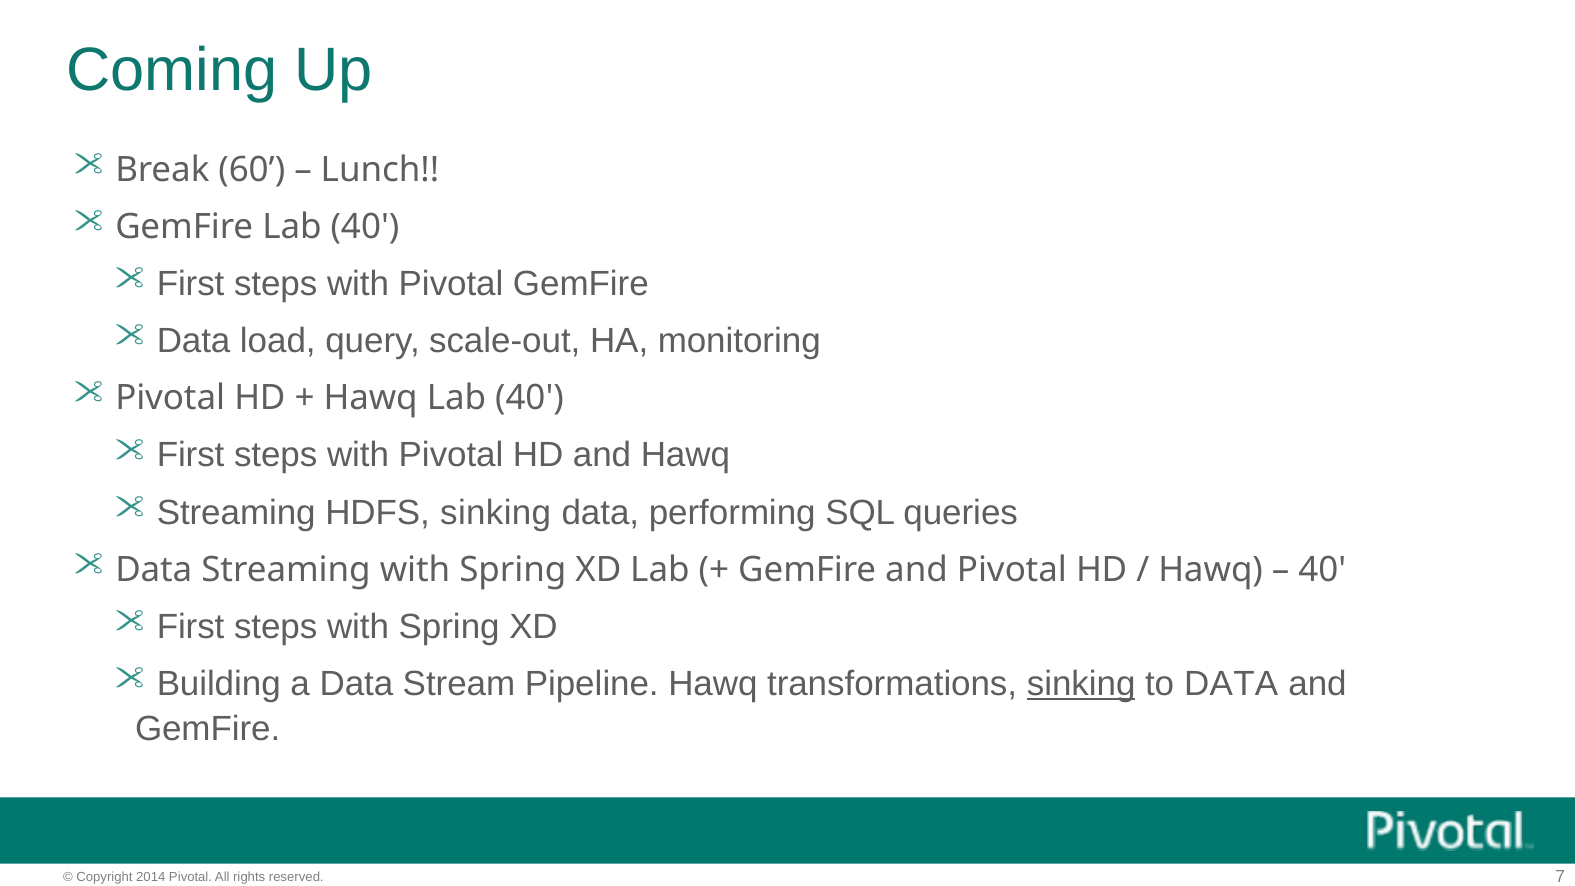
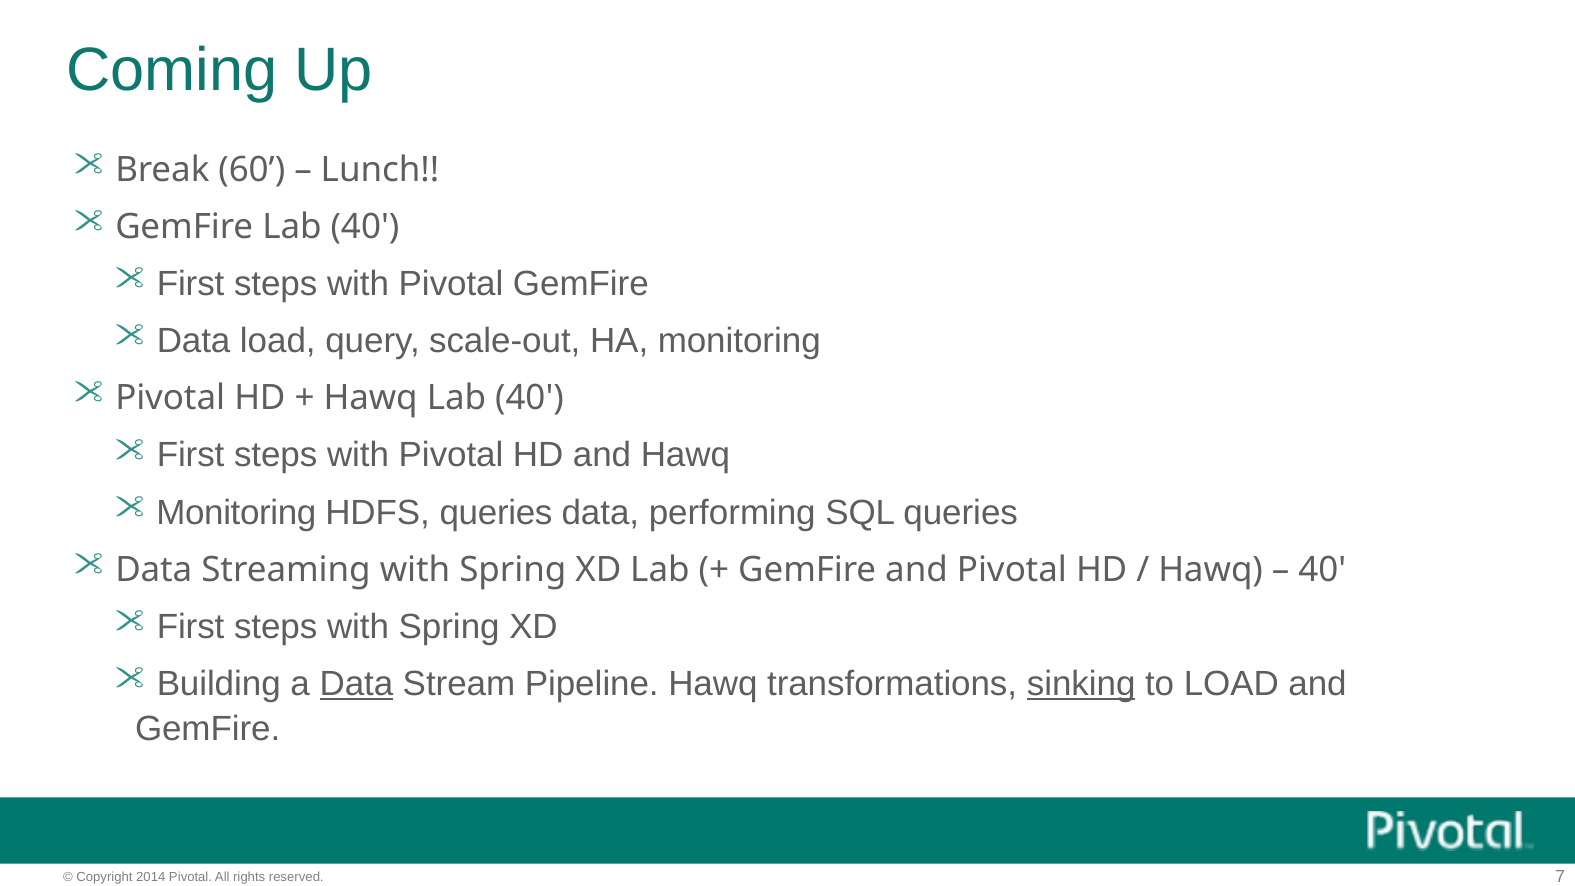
Streaming: Streaming -> Monitoring (236, 512)
HDFS sinking: sinking -> queries (496, 512)
Data underline: none -> present (356, 684)
to DATA: DATA -> LOAD (1231, 684)
